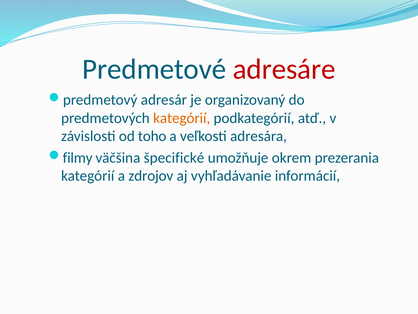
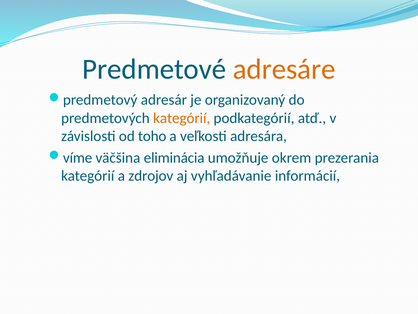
adresáre colour: red -> orange (284, 69)
filmy: filmy -> víme (78, 158)
špecifické: špecifické -> eliminácia (174, 158)
